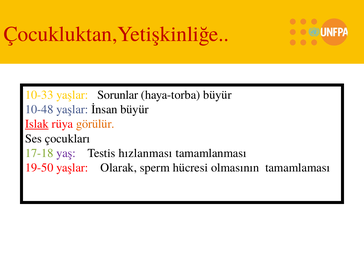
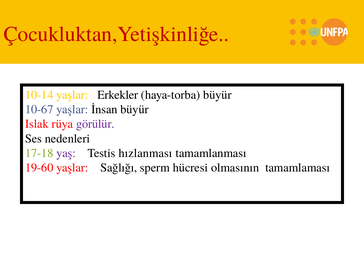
10-33: 10-33 -> 10-14 (39, 95)
Sorunlar: Sorunlar -> Erkekler (118, 95)
10-48: 10-48 -> 10-67 (39, 109)
Islak underline: present -> none (37, 124)
görülür colour: orange -> purple (95, 124)
çocukları: çocukları -> nedenleri (67, 139)
19-50: 19-50 -> 19-60 (39, 168)
Olarak: Olarak -> Sağlığı (119, 168)
